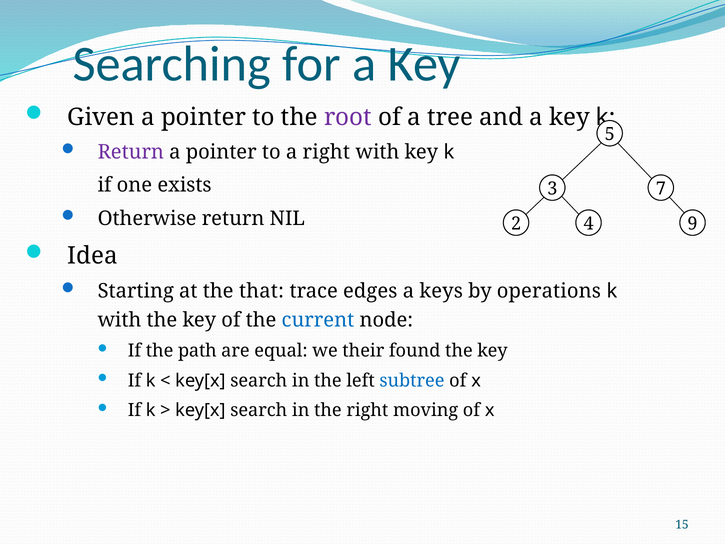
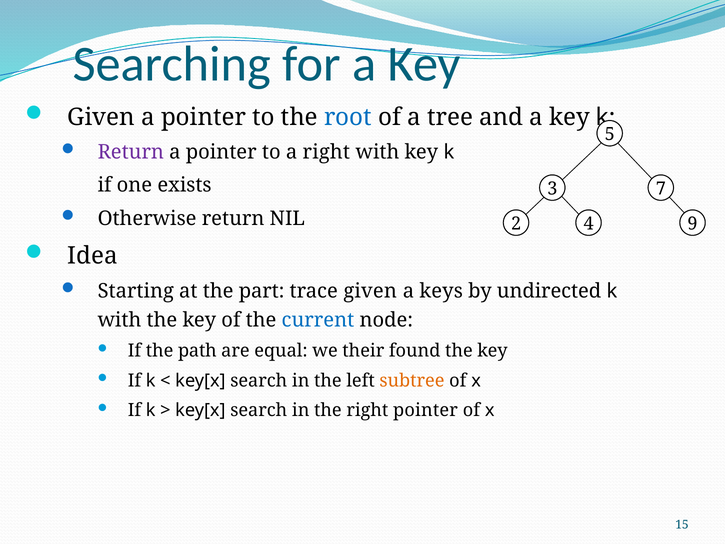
root colour: purple -> blue (348, 117)
that: that -> part (262, 291)
trace edges: edges -> given (370, 291)
operations: operations -> undirected (549, 291)
subtree colour: blue -> orange (412, 380)
right moving: moving -> pointer (426, 410)
